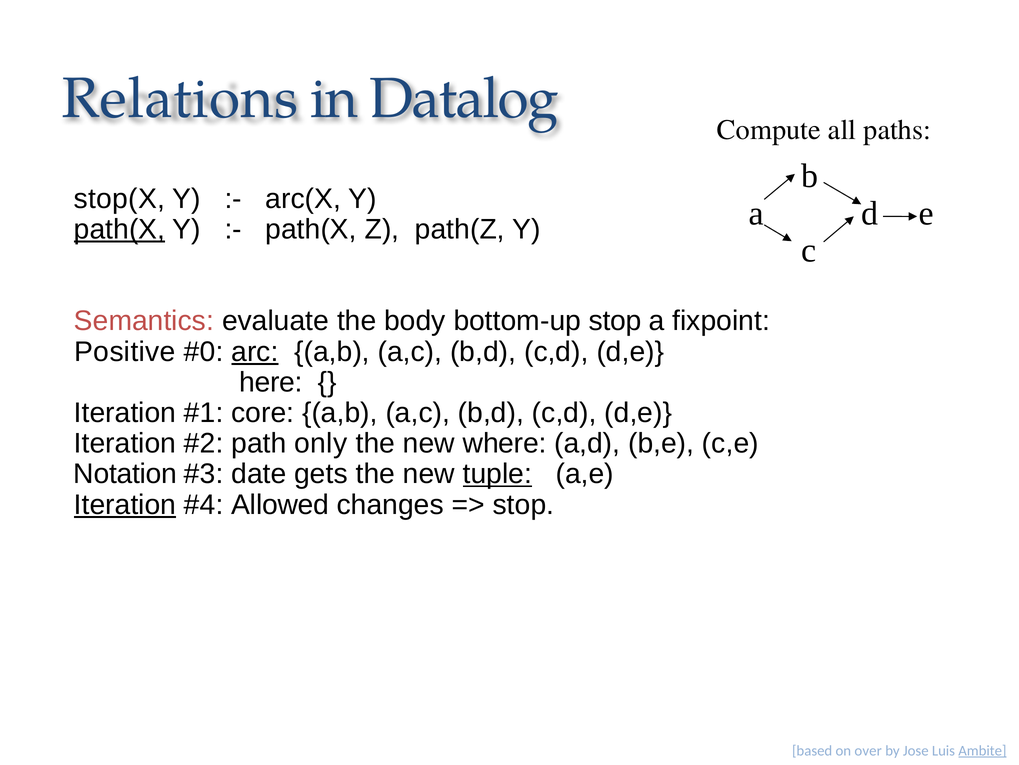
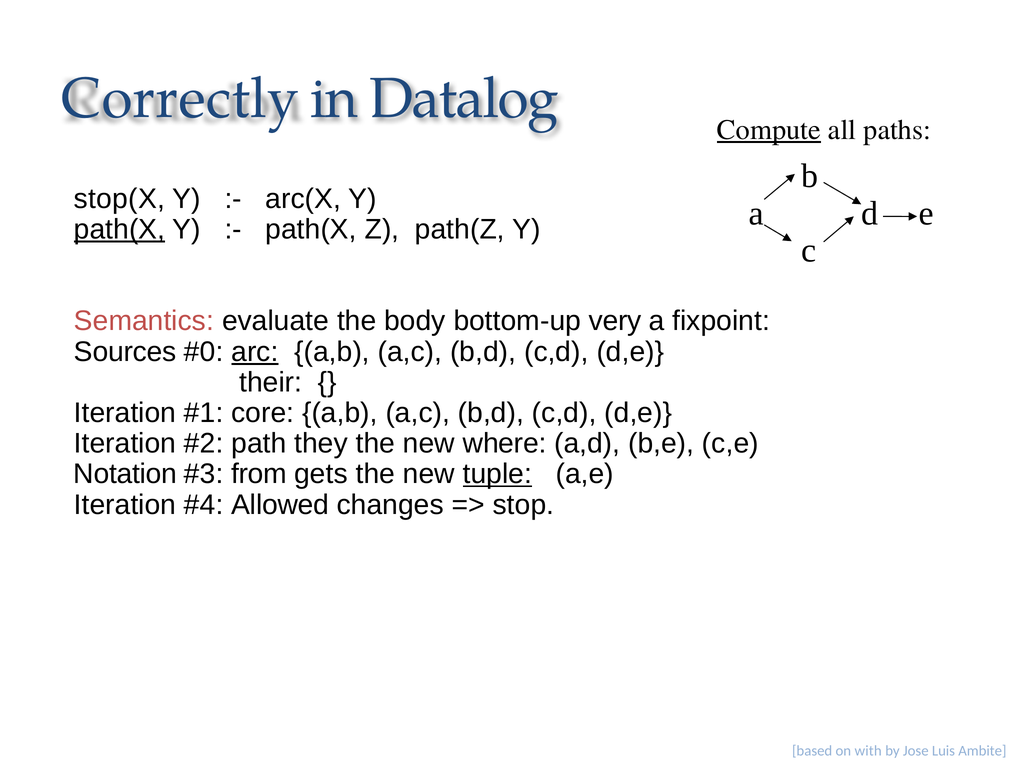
Relations: Relations -> Correctly (180, 98)
Compute underline: none -> present (769, 130)
bottom-up stop: stop -> very (615, 321)
Positive: Positive -> Sources (125, 351)
here: here -> their (271, 382)
only: only -> they (321, 443)
date: date -> from (259, 474)
Iteration underline: present -> none (125, 504)
over: over -> with (868, 750)
Ambite underline: present -> none (982, 750)
